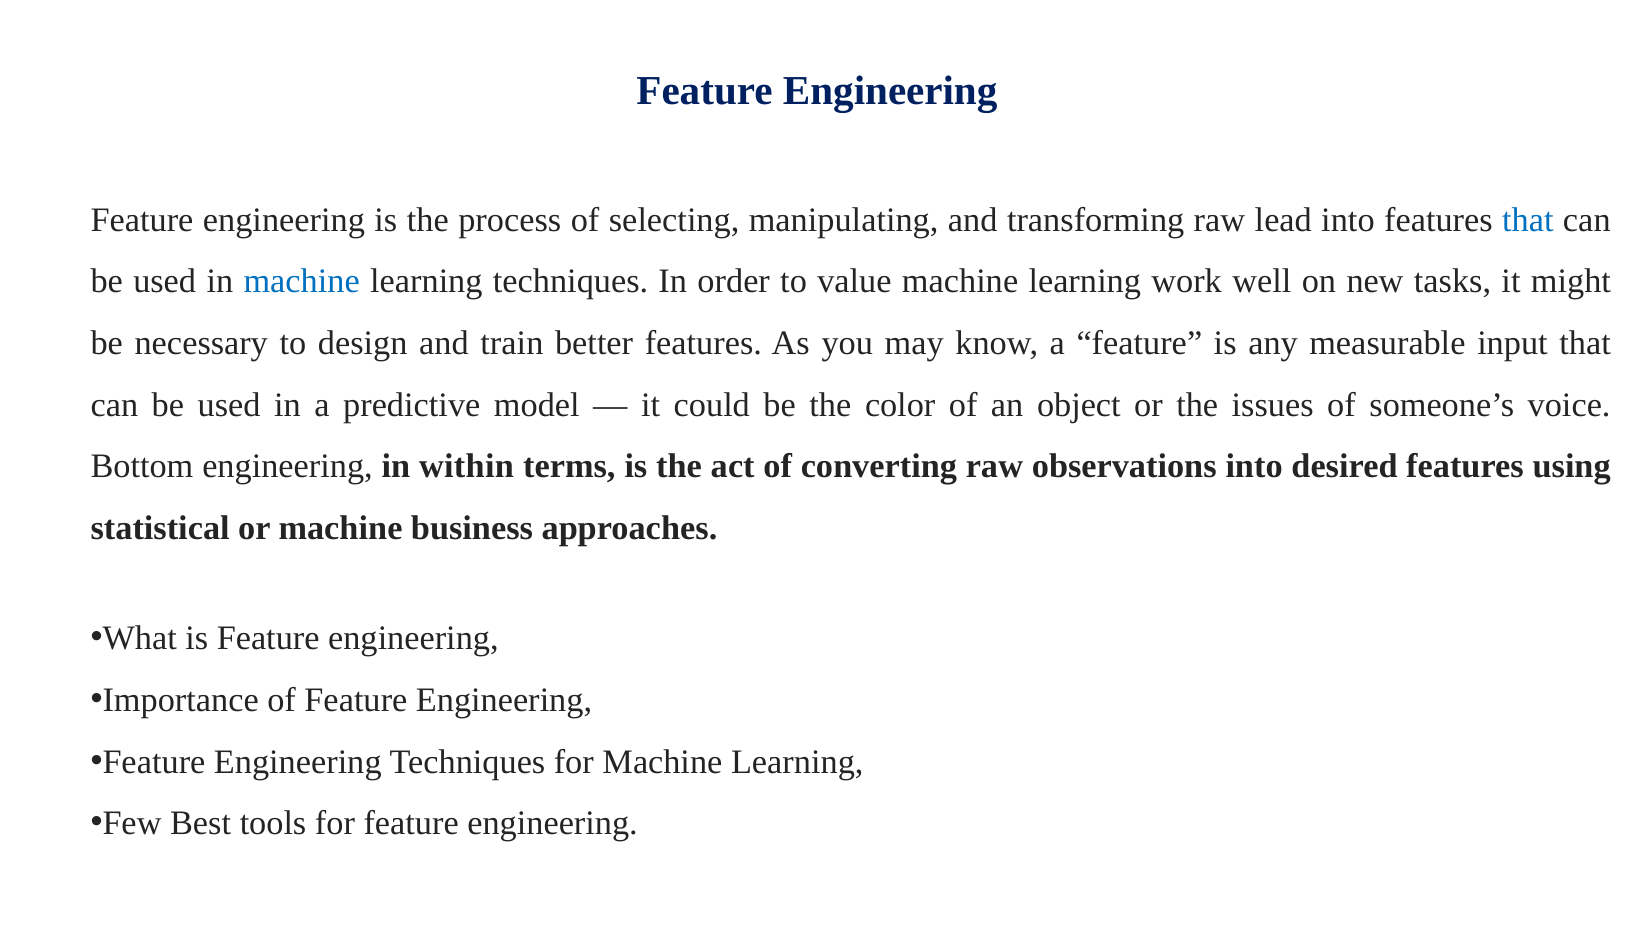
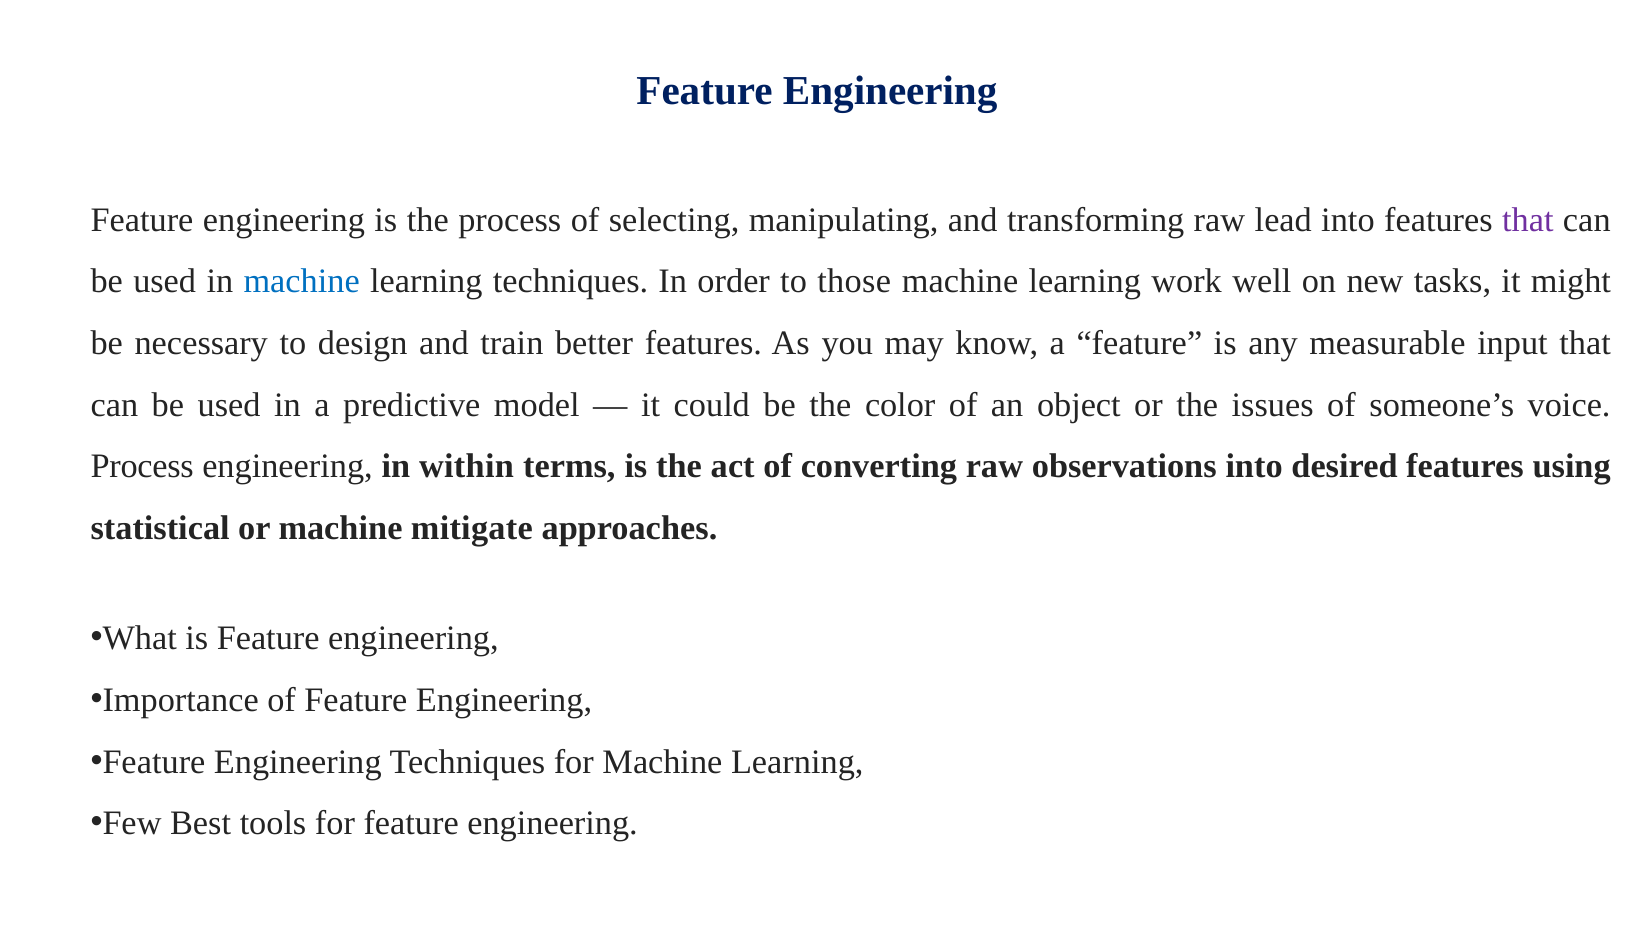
that colour: blue -> purple (1528, 220)
value: value -> those (854, 282)
Bottom: Bottom -> Process (142, 467)
business: business -> mitigate (472, 528)
